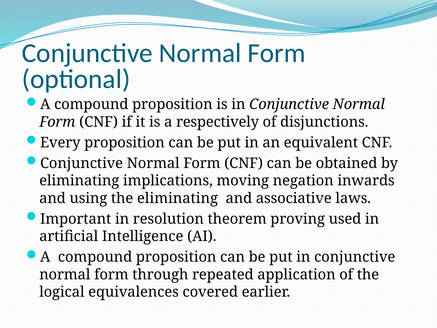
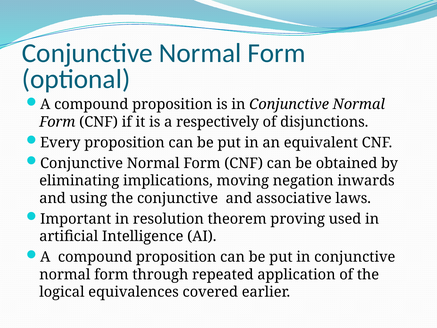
the eliminating: eliminating -> conjunctive (178, 198)
